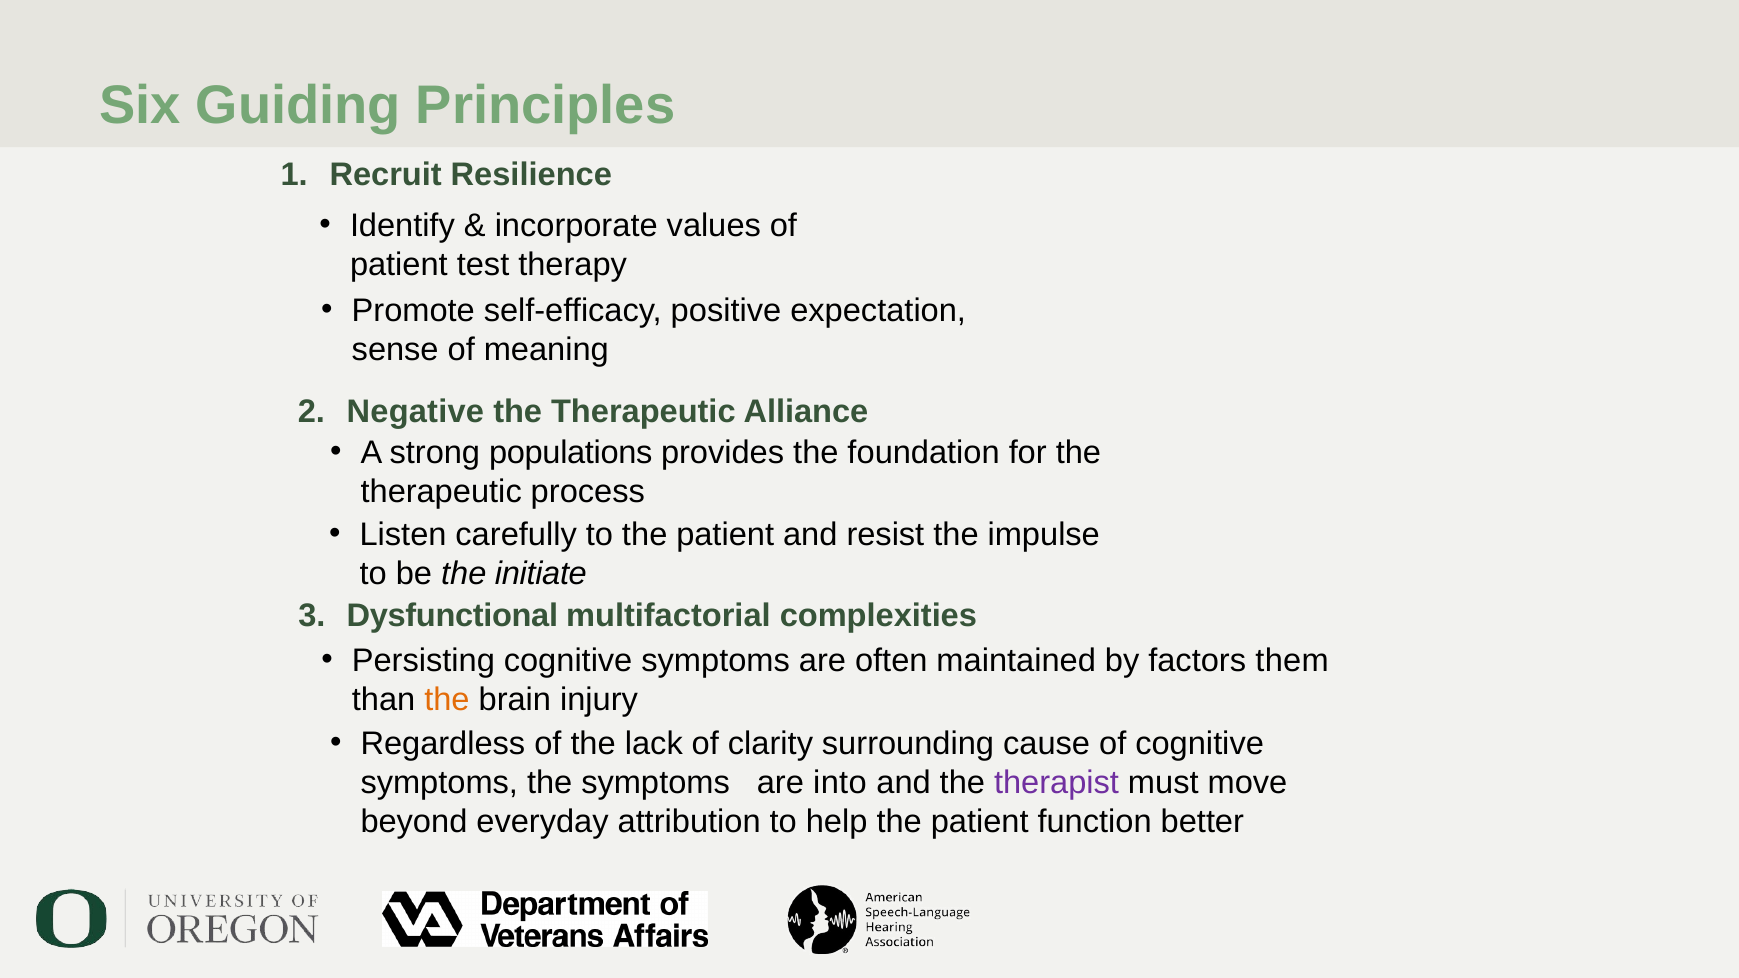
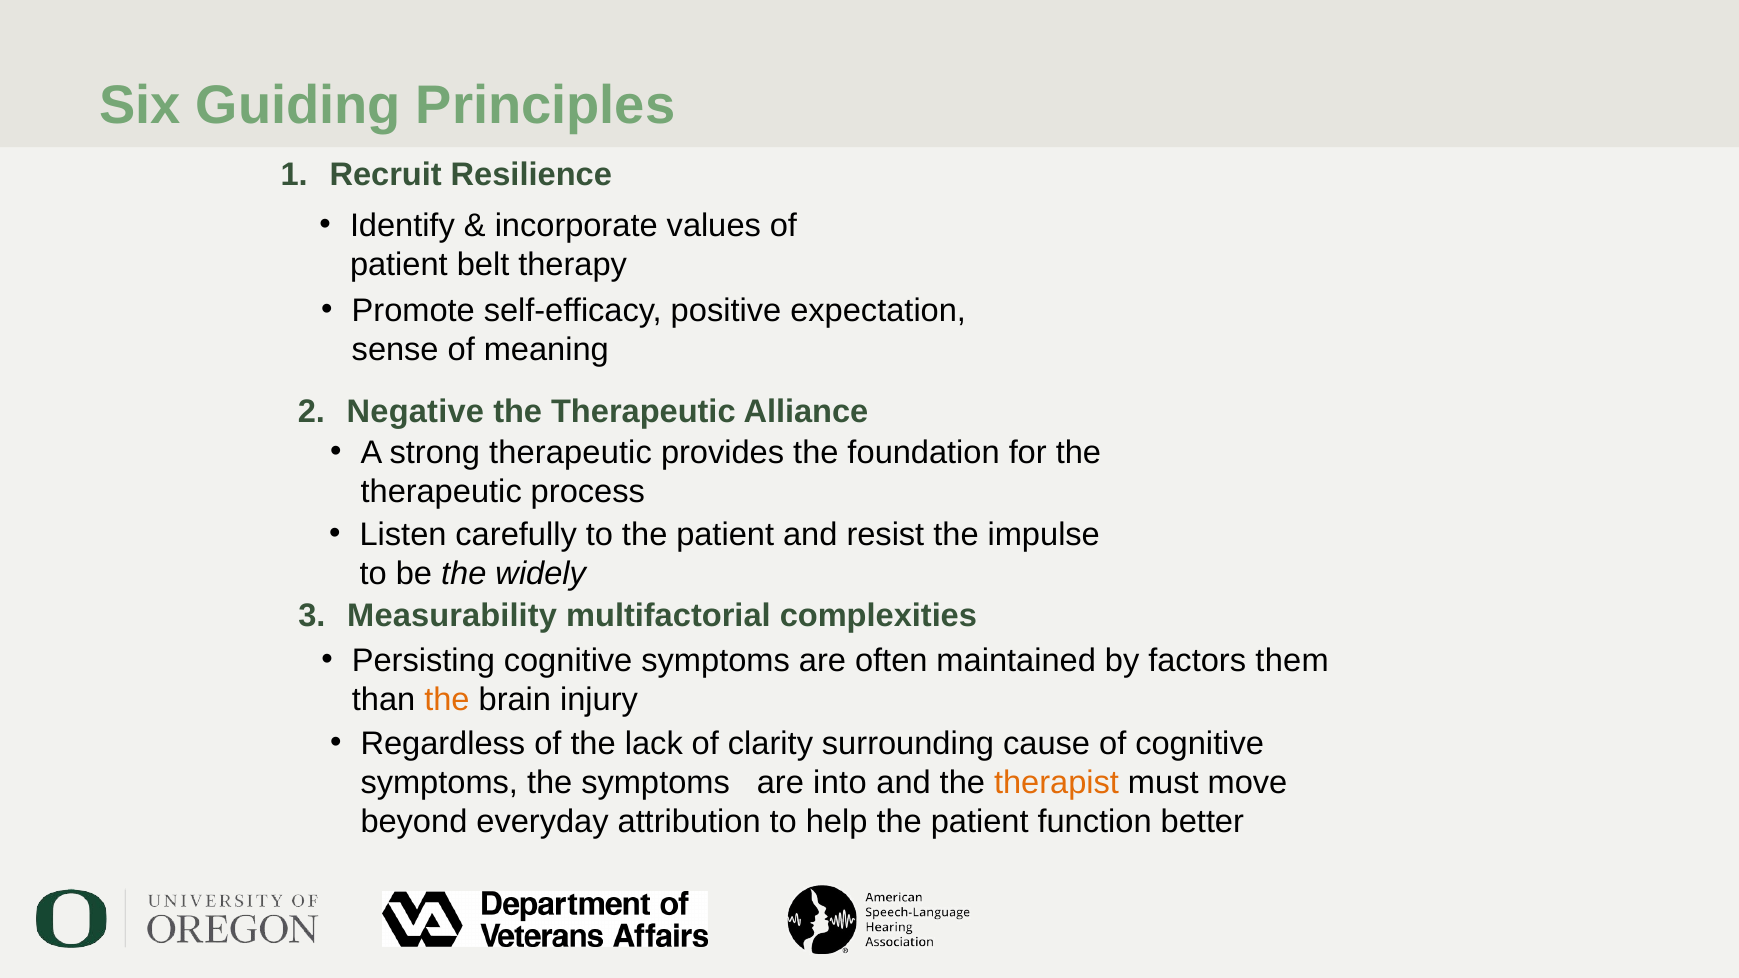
test: test -> belt (483, 265)
strong populations: populations -> therapeutic (571, 453)
initiate: initiate -> widely (541, 573)
Dysfunctional: Dysfunctional -> Measurability (452, 616)
therapist colour: purple -> orange (1057, 783)
